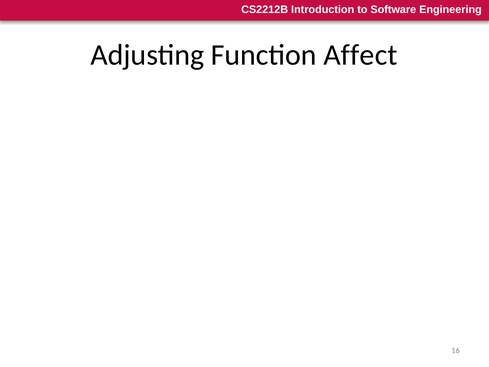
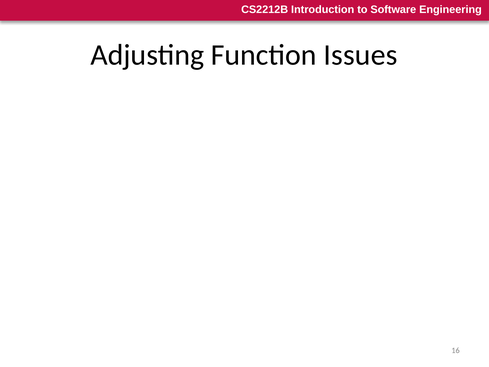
Affect: Affect -> Issues (361, 55)
